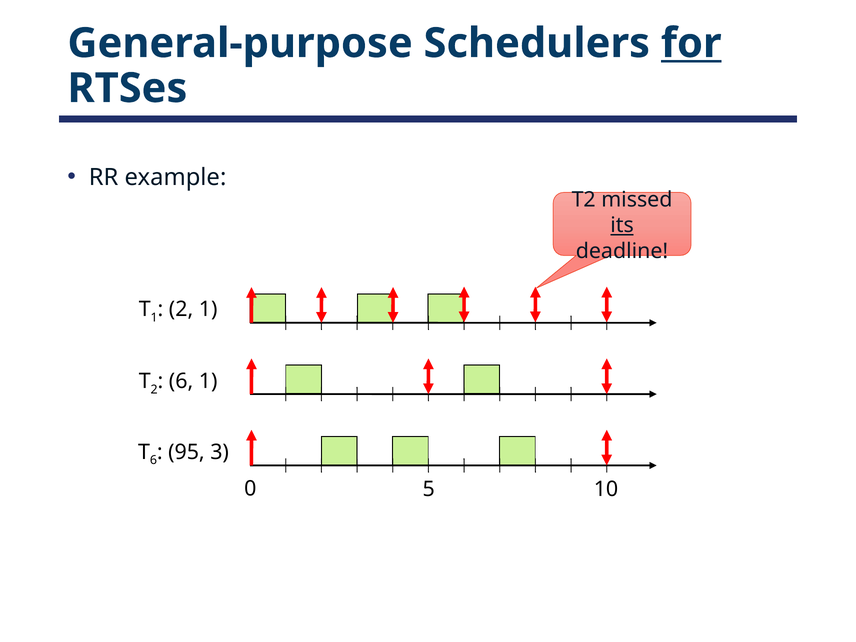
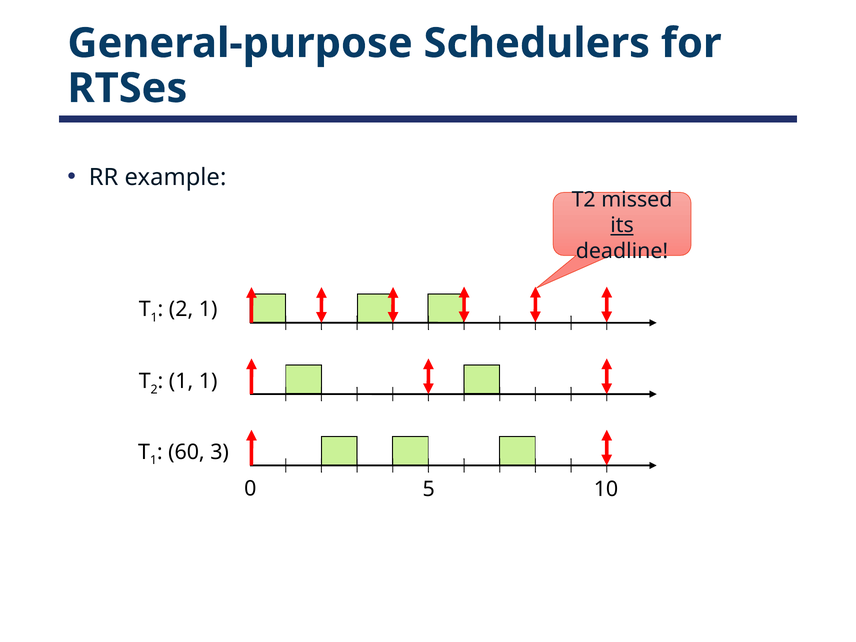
for underline: present -> none (691, 43)
6: 6 -> 1 (181, 381)
6: 6 -> 1 (153, 460)
95: 95 -> 60 (186, 452)
